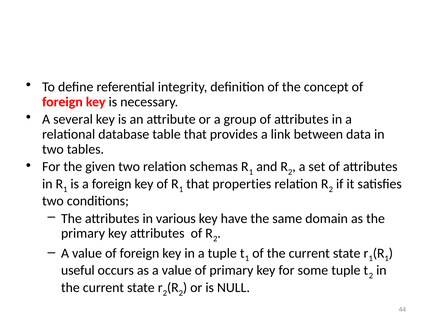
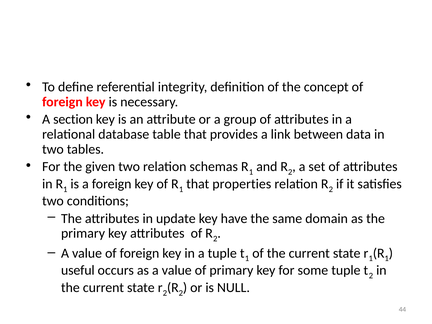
several: several -> section (73, 119)
various: various -> update (176, 219)
